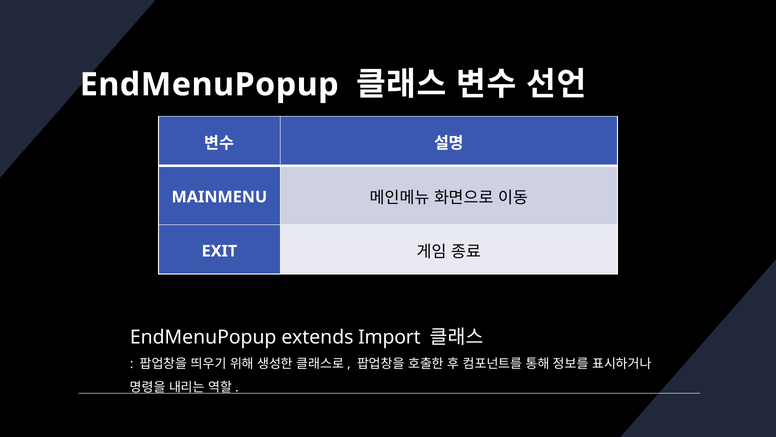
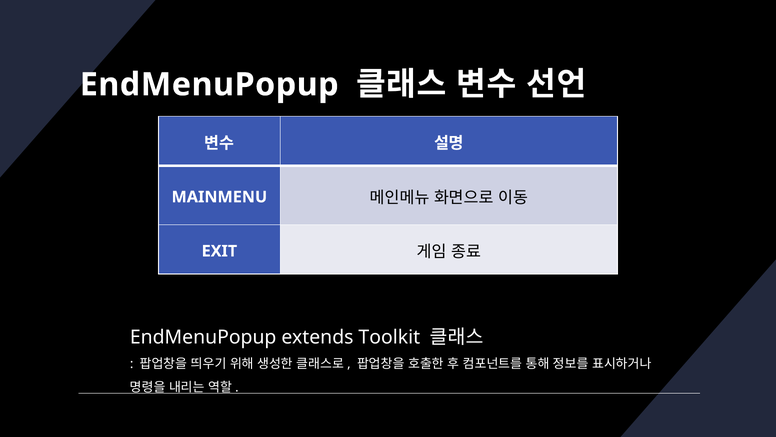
Import: Import -> Toolkit (389, 337)
